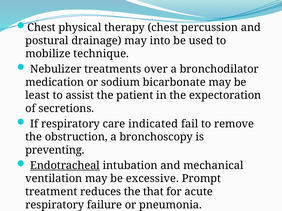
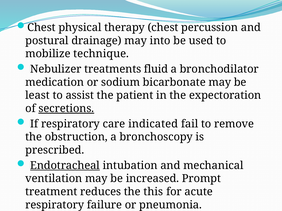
over: over -> fluid (156, 69)
secretions underline: none -> present (66, 109)
preventing: preventing -> prescribed (55, 150)
excessive: excessive -> increased (152, 179)
that: that -> this (153, 192)
